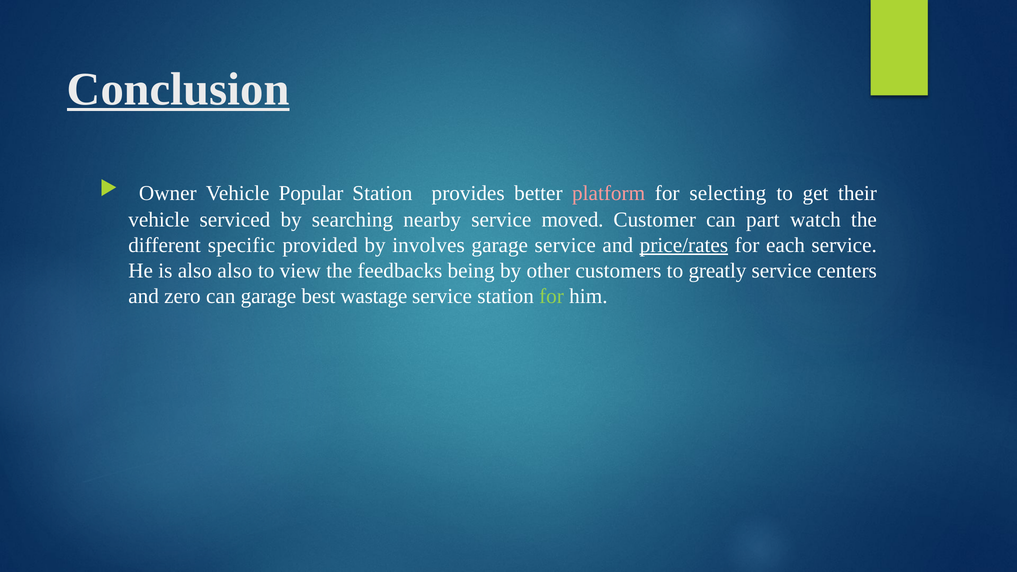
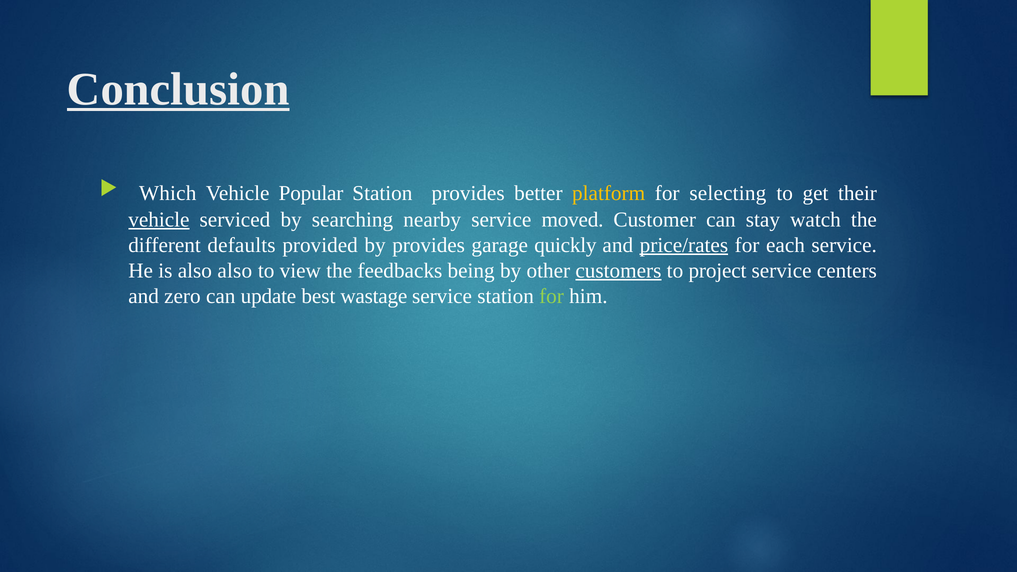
Owner: Owner -> Which (168, 194)
platform colour: pink -> yellow (609, 194)
vehicle underline: none -> present (159, 220)
part: part -> stay (763, 220)
specific: specific -> defaults (242, 245)
by involves: involves -> provides (429, 245)
garage service: service -> quickly (565, 245)
customers underline: none -> present (618, 271)
greatly: greatly -> project (717, 271)
can garage: garage -> update (268, 296)
